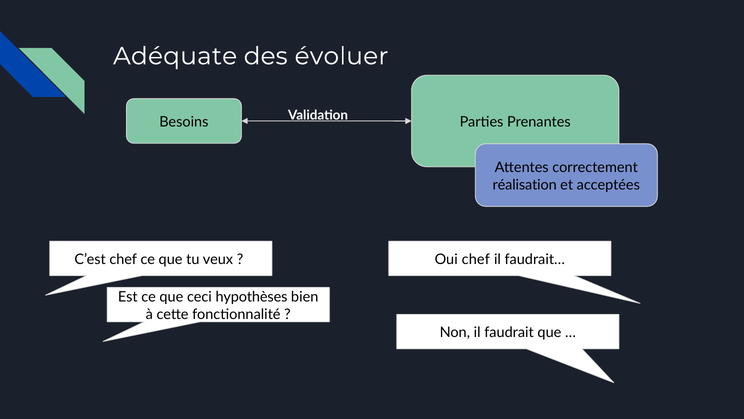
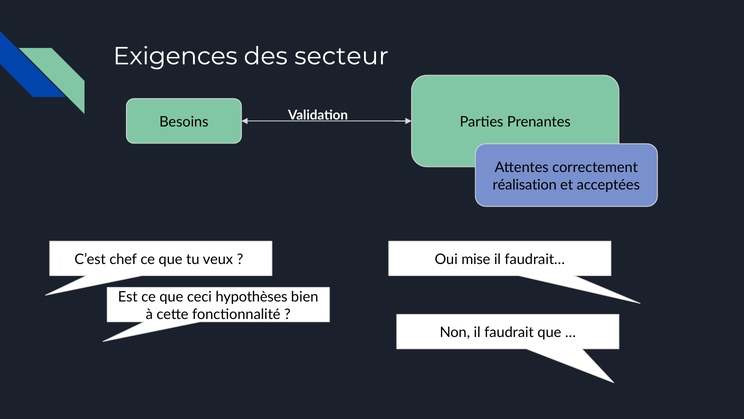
Adéquate: Adéquate -> Exigences (175, 56)
évoluer: évoluer -> secteur (341, 56)
Oui chef: chef -> mise (476, 259)
